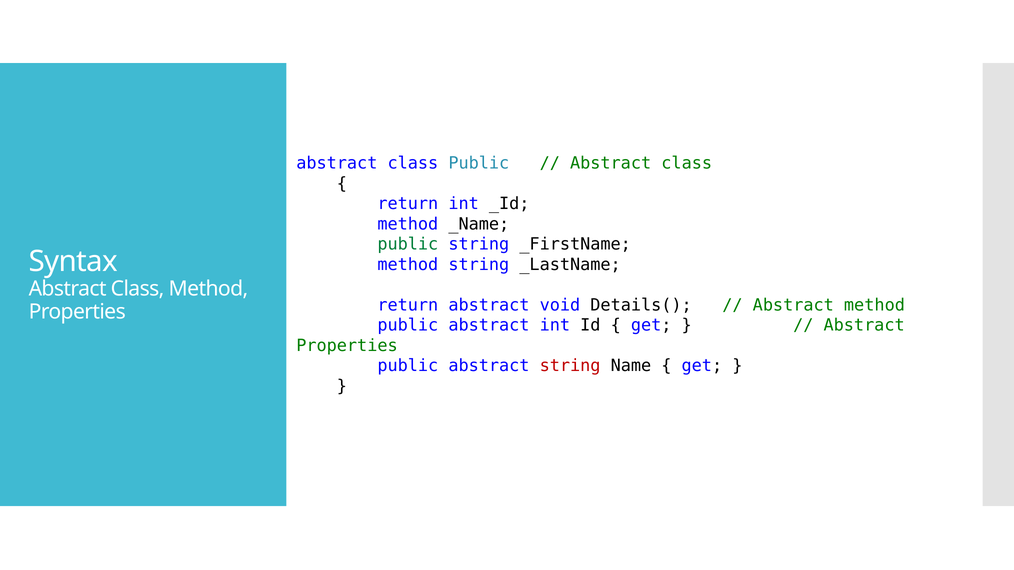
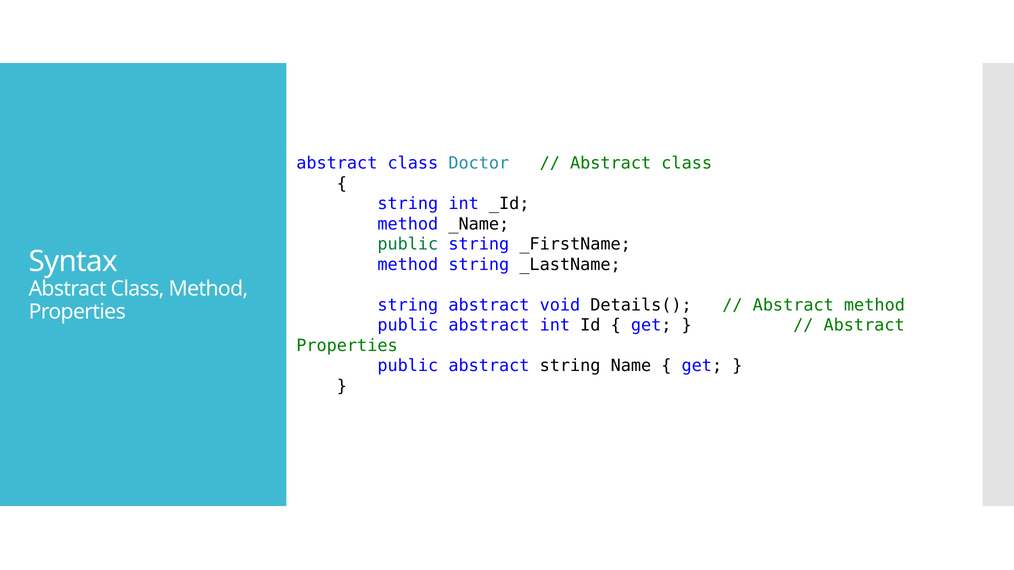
class Public: Public -> Doctor (479, 163)
return: return -> string (408, 204)
return: return -> string (408, 305)
string colour: red -> black (570, 366)
